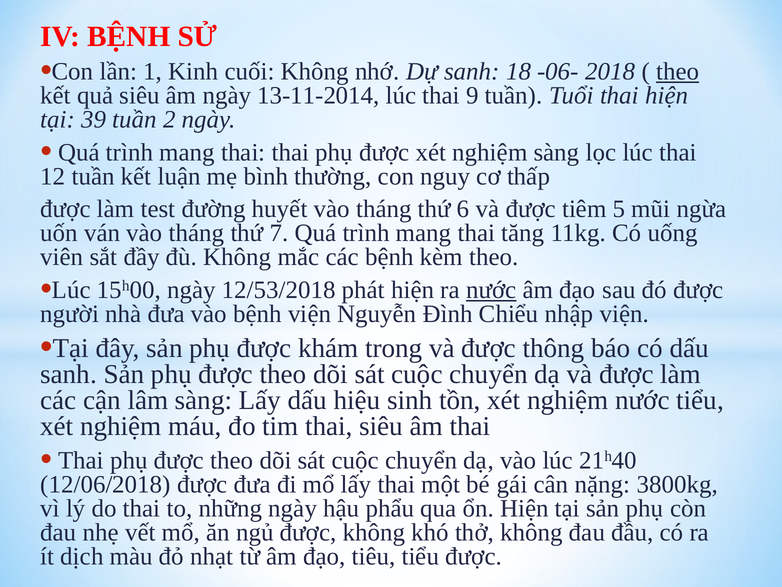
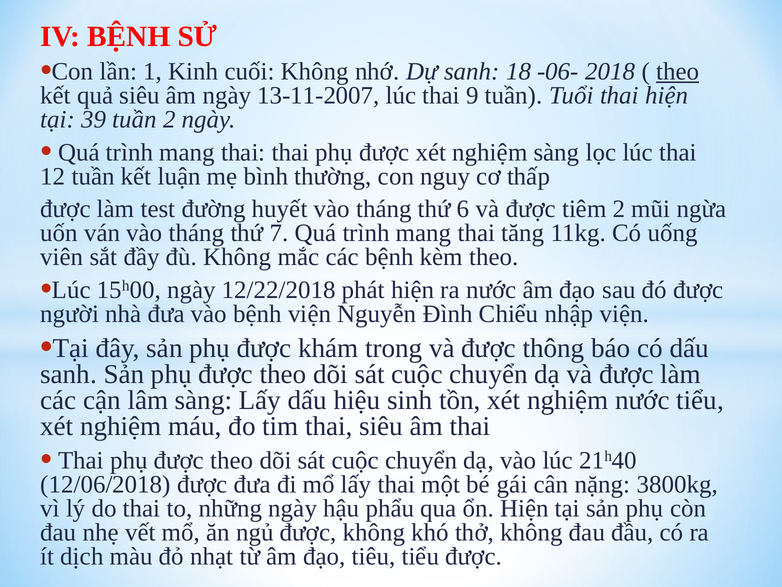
13-11-2014: 13-11-2014 -> 13-11-2007 (318, 95)
tiêm 5: 5 -> 2 (619, 209)
12/53/2018: 12/53/2018 -> 12/22/2018 (279, 290)
nước underline: present -> none (491, 290)
